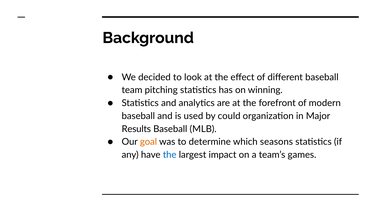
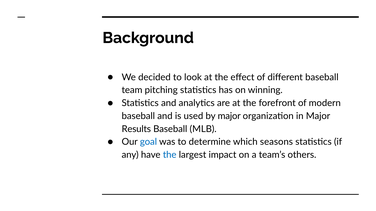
by could: could -> major (229, 116)
goal colour: orange -> blue (148, 142)
games: games -> others (302, 155)
